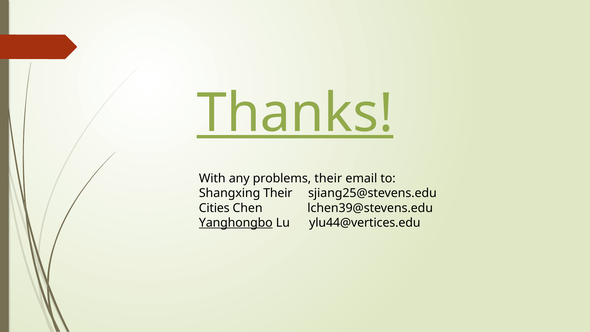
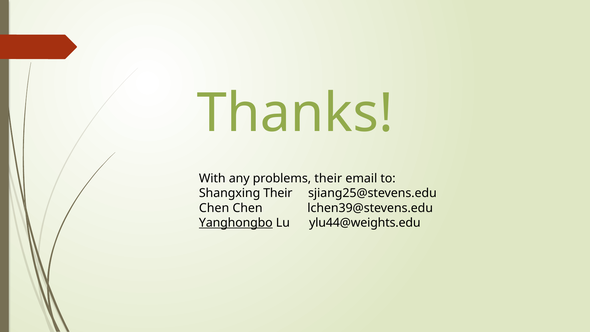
Thanks underline: present -> none (295, 113)
Cities: Cities -> Chen (214, 208)
ylu44@vertices.edu: ylu44@vertices.edu -> ylu44@weights.edu (365, 223)
